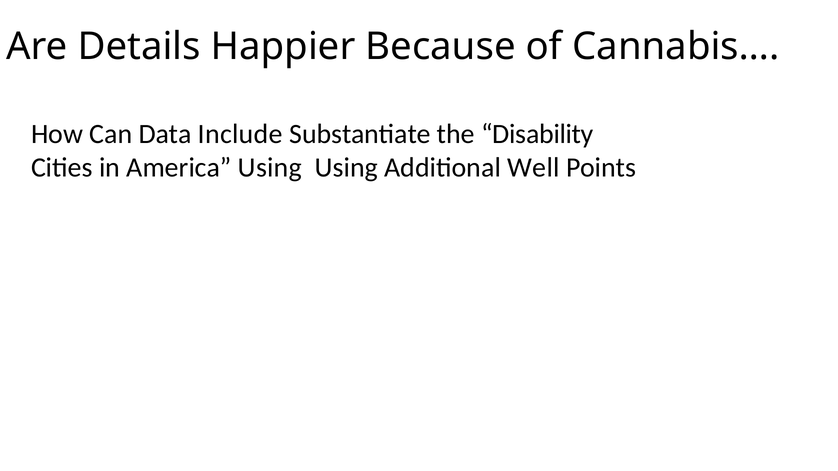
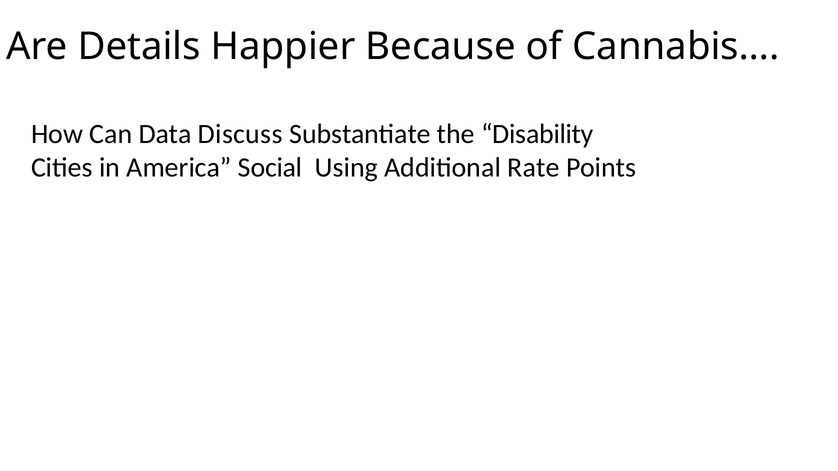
Include: Include -> Discuss (240, 134)
America Using: Using -> Social (270, 168)
Well: Well -> Rate (533, 168)
